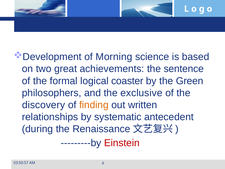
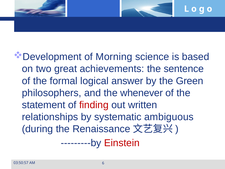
coaster: coaster -> answer (127, 81)
exclusive: exclusive -> whenever (142, 93)
discovery: discovery -> statement (44, 105)
finding colour: orange -> red (94, 105)
antecedent: antecedent -> ambiguous (169, 117)
